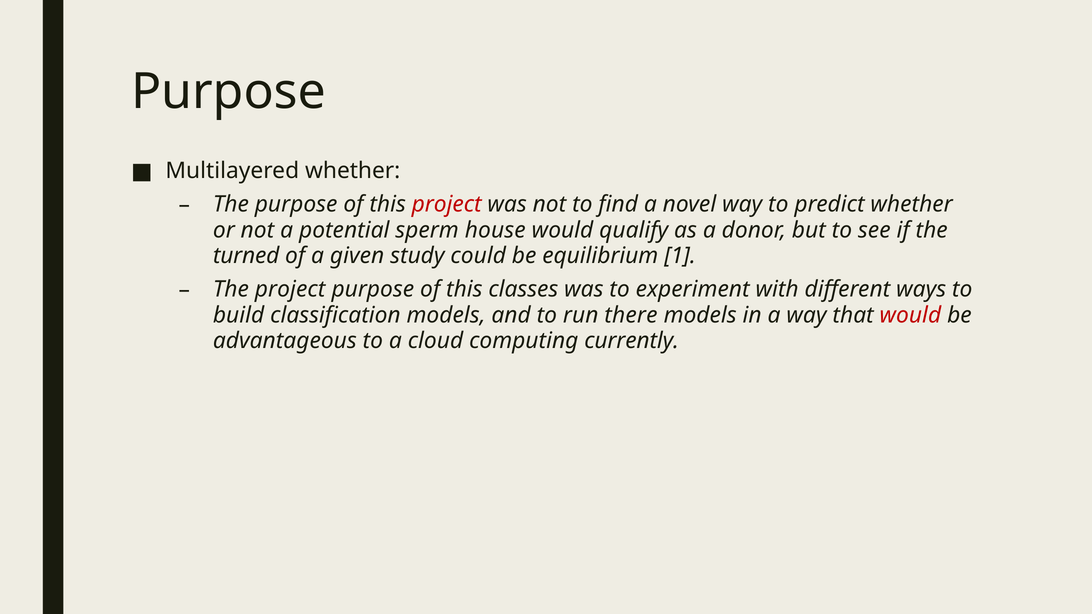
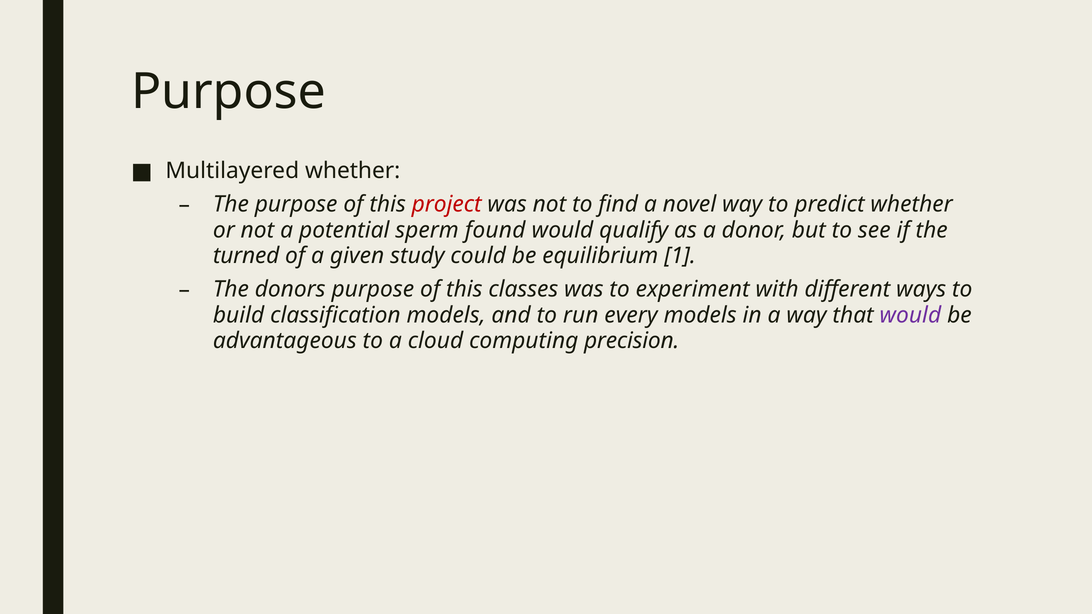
house: house -> found (495, 230)
The project: project -> donors (290, 289)
there: there -> every (631, 315)
would colour: red -> purple (910, 315)
currently: currently -> precision (632, 341)
